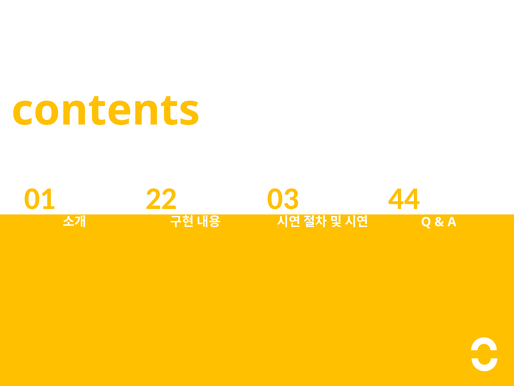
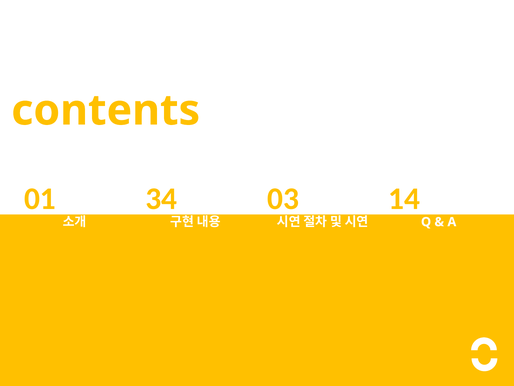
22: 22 -> 34 (161, 199)
44: 44 -> 14 (404, 199)
